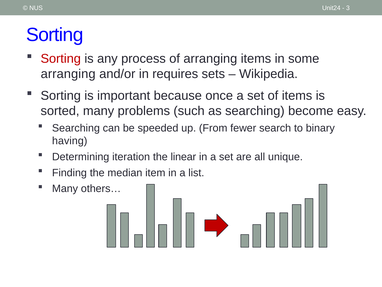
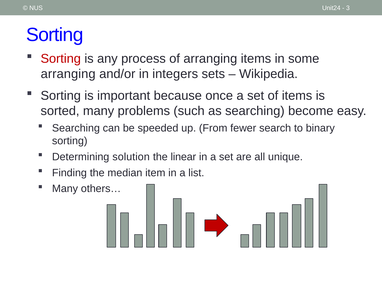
requires: requires -> integers (175, 74)
having: having -> sorting (70, 141)
iteration: iteration -> solution (131, 157)
